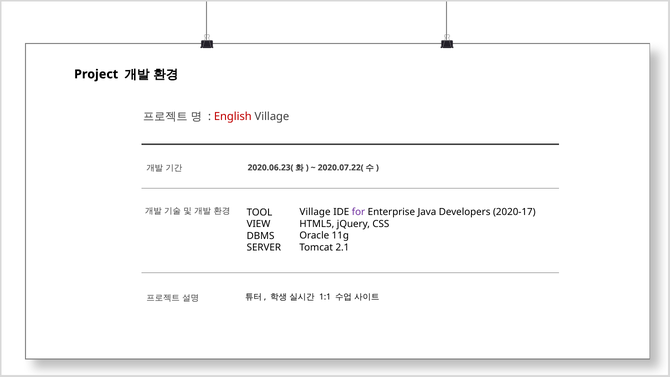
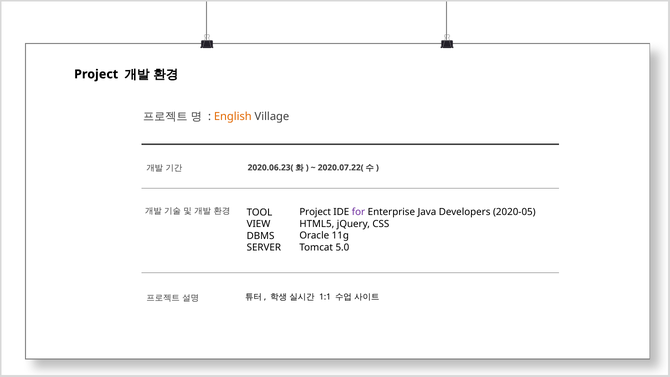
English colour: red -> orange (233, 117)
Village: Village -> Project (315, 212)
2020-17: 2020-17 -> 2020-05 (514, 212)
2.1: 2.1 -> 5.0 (342, 247)
